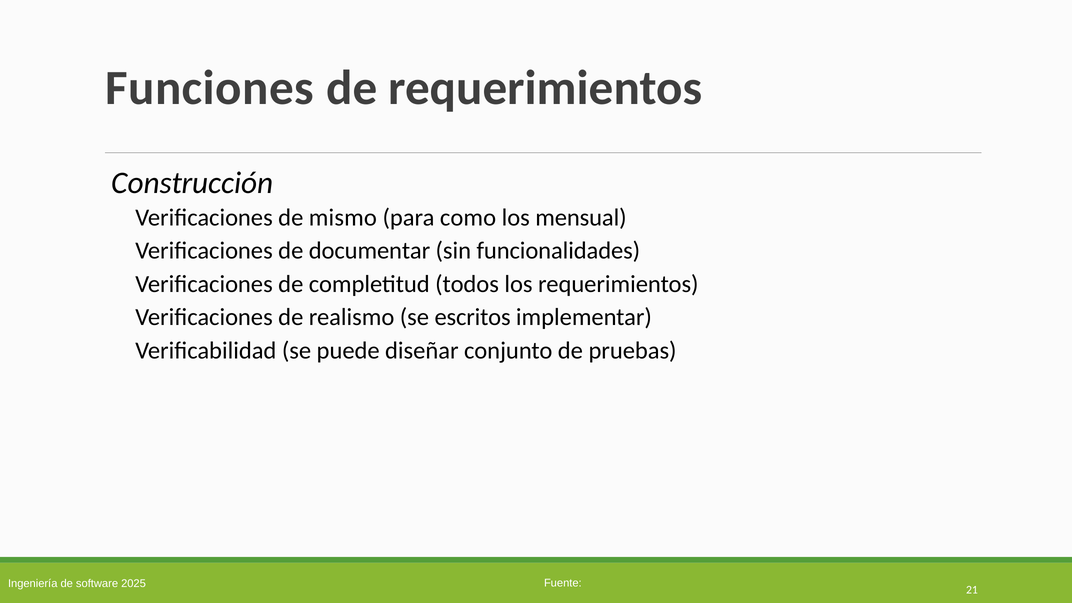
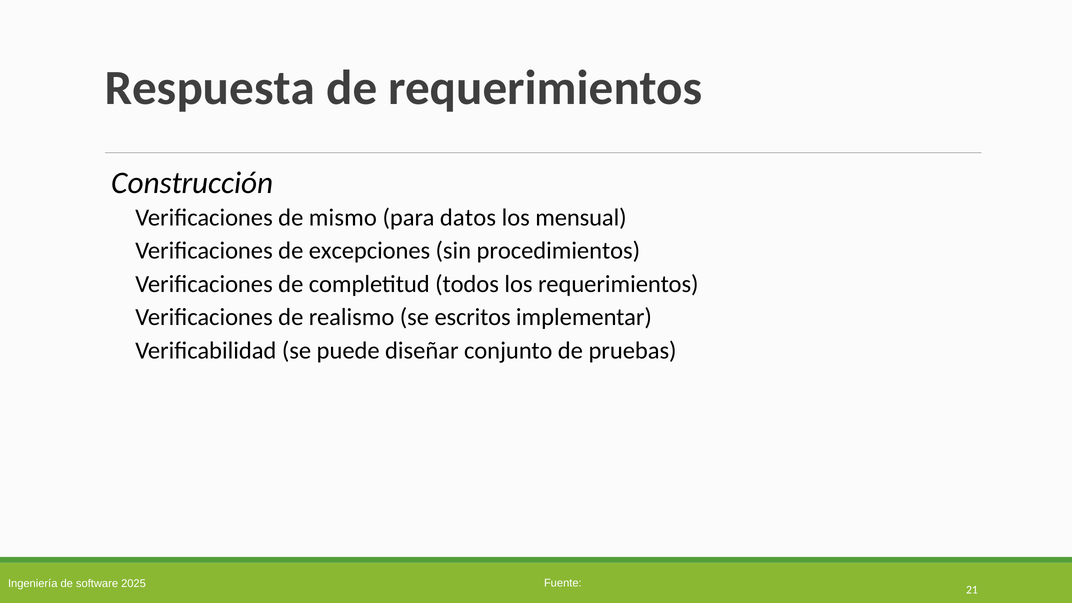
Funciones: Funciones -> Respuesta (210, 88)
como: como -> datos (468, 218)
documentar: documentar -> excepciones (369, 251)
funcionalidades: funcionalidades -> procedimientos (558, 251)
